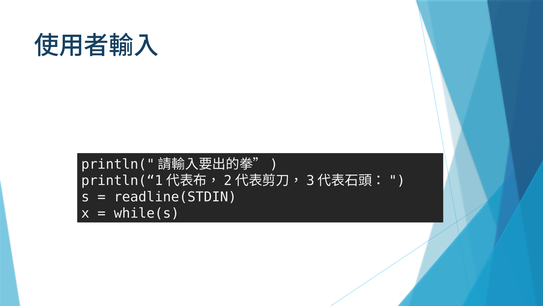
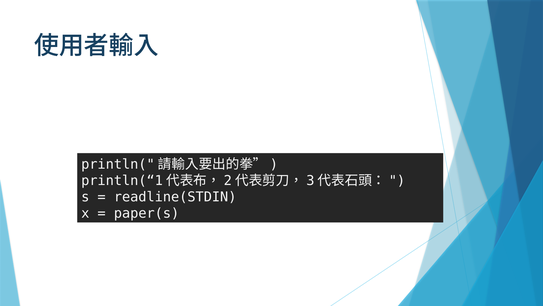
while(s: while(s -> paper(s (147, 213)
